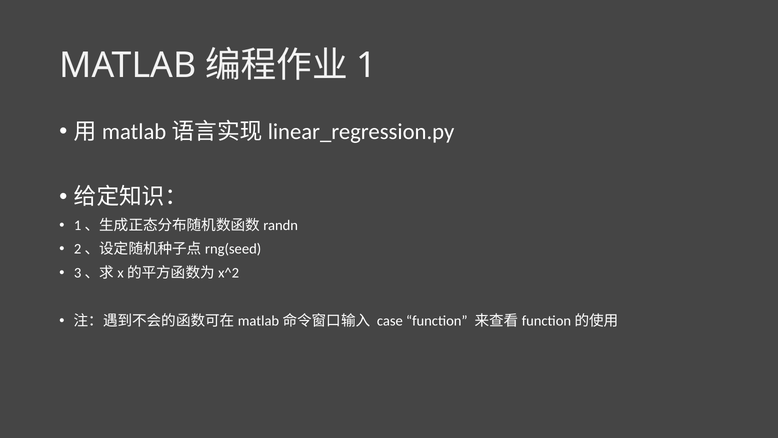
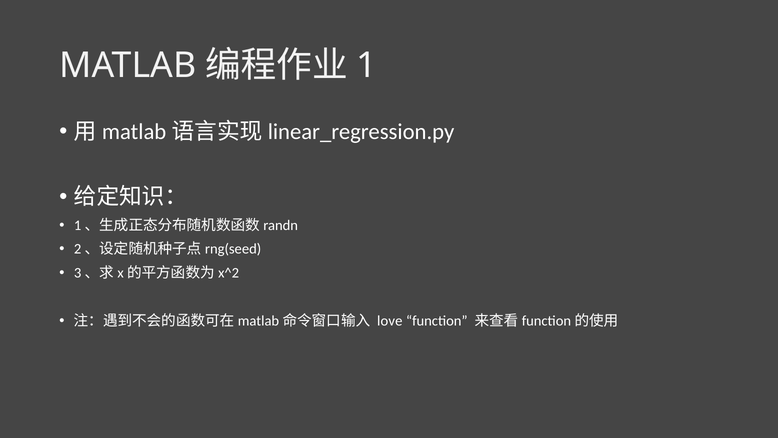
case: case -> love (390, 321)
